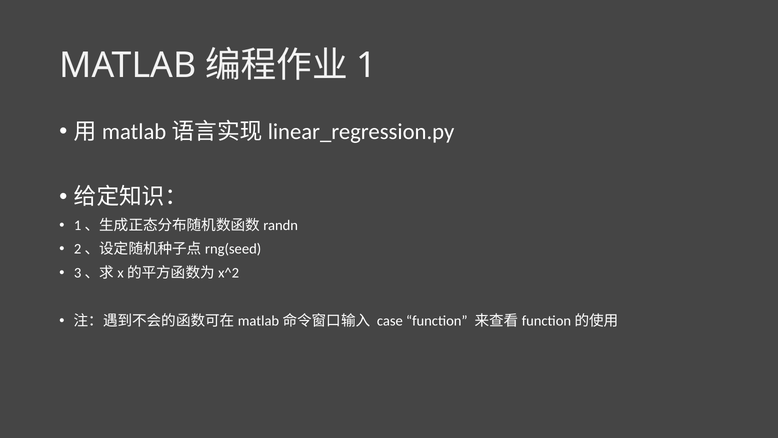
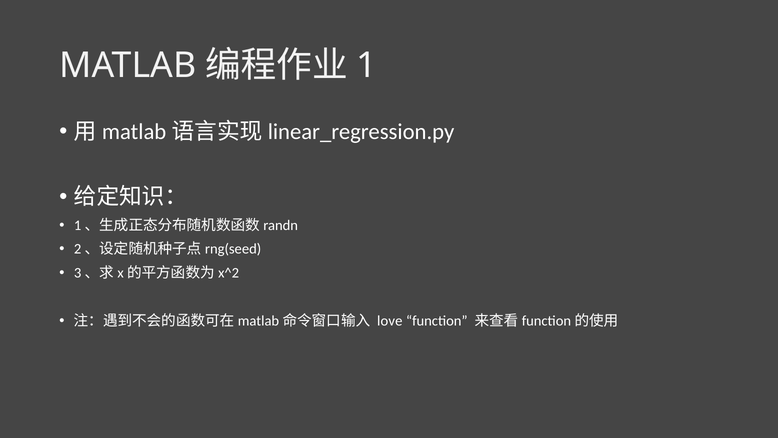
case: case -> love (390, 321)
